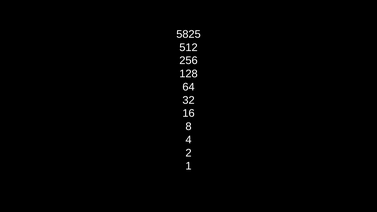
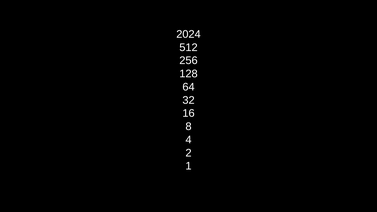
5825: 5825 -> 2024 (188, 34)
